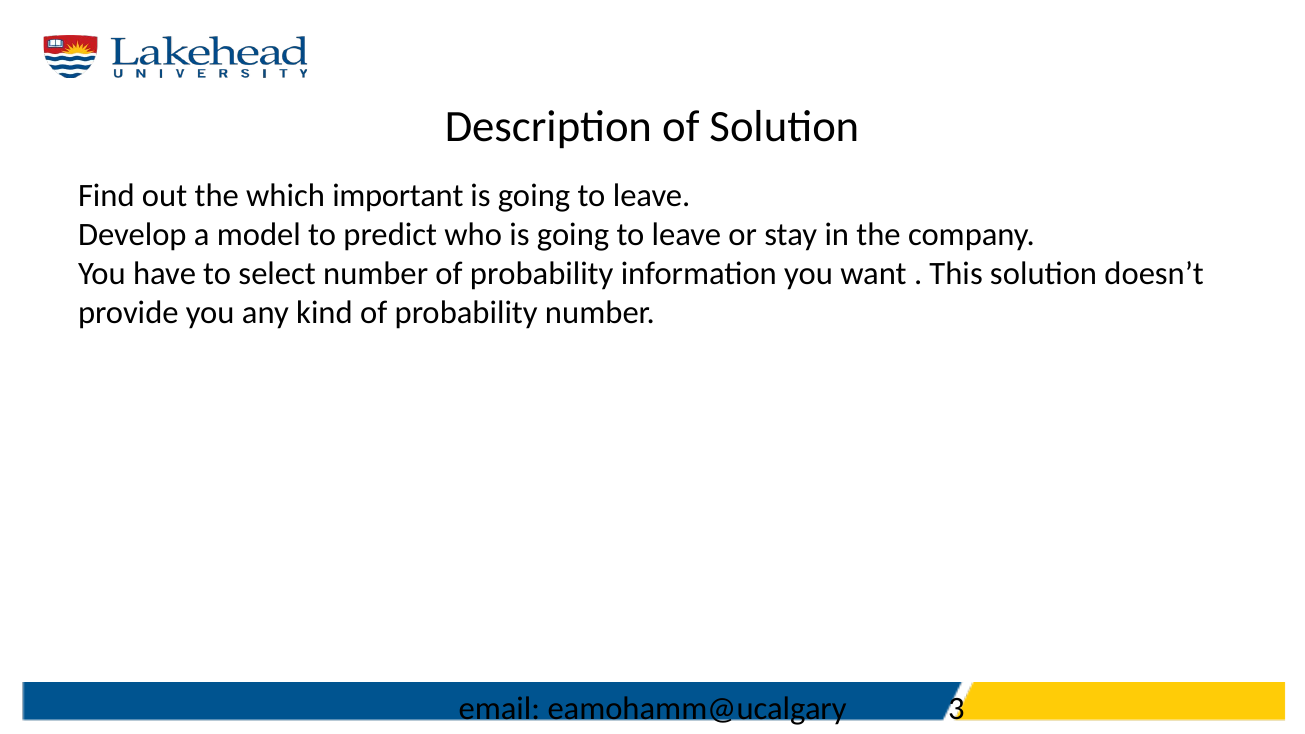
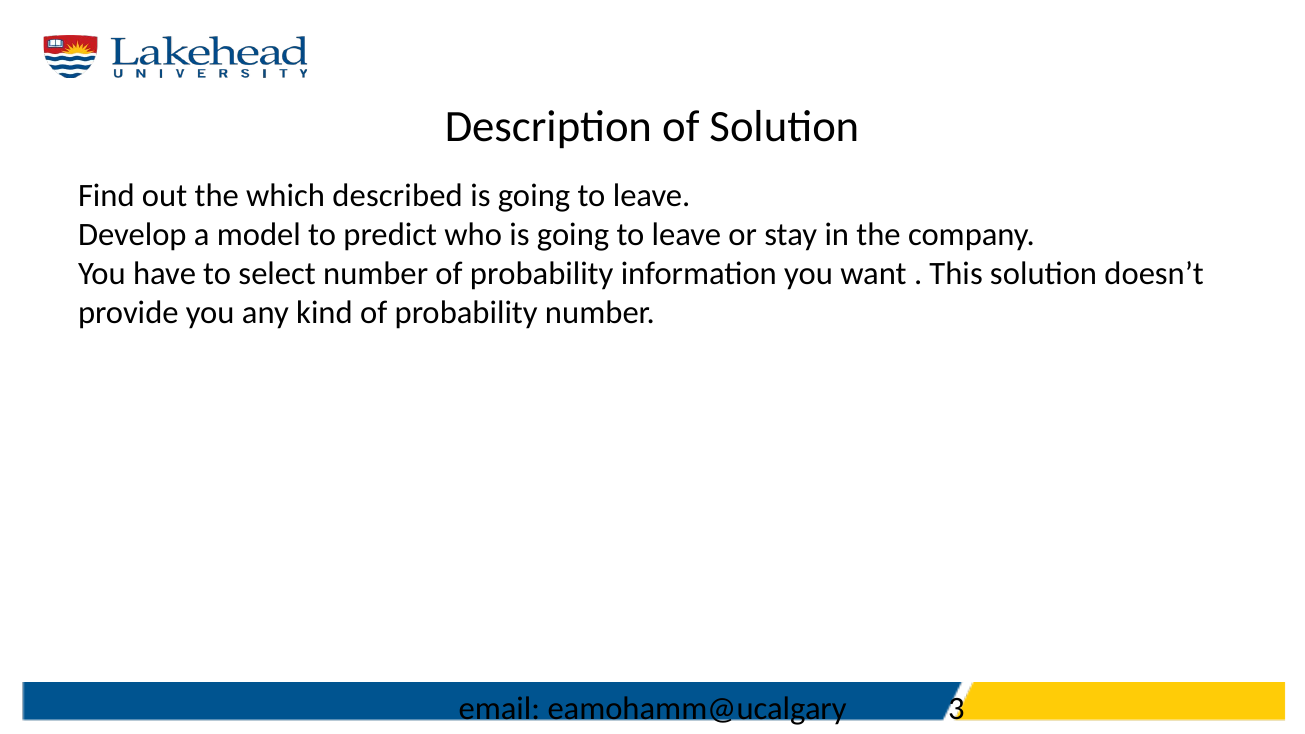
important: important -> described (398, 196)
